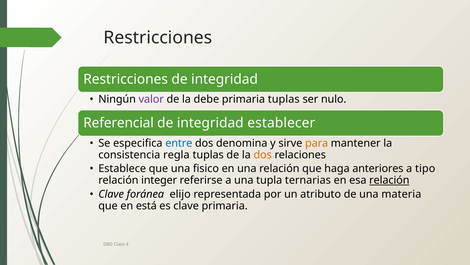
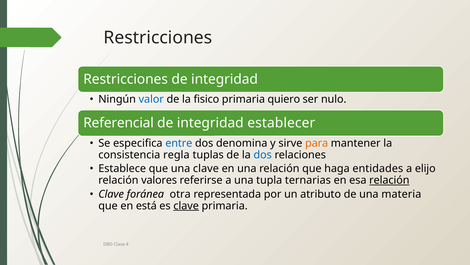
valor colour: purple -> blue (151, 99)
debe: debe -> fisico (206, 99)
primaria tuplas: tuplas -> quiero (284, 99)
dos colour: orange -> blue (263, 154)
una fisico: fisico -> clave (206, 168)
anteriores: anteriores -> entidades (378, 168)
tipo: tipo -> elijo (425, 168)
integer: integer -> valores (159, 180)
elijo: elijo -> otra (180, 194)
clave underline: none -> present (186, 205)
